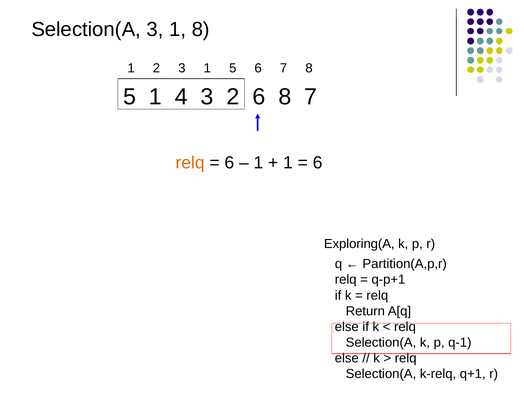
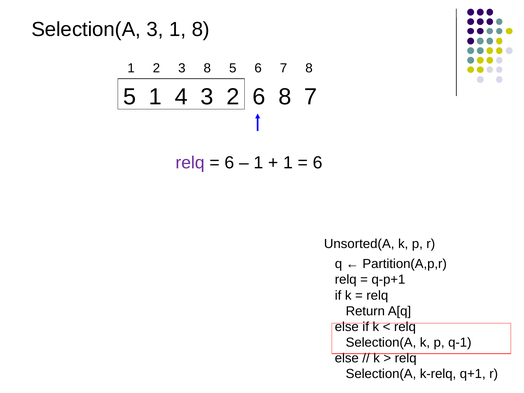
2 3 1: 1 -> 8 (207, 68)
relq colour: orange -> purple (190, 163)
Exploring(A: Exploring(A -> Unsorted(A (359, 244)
